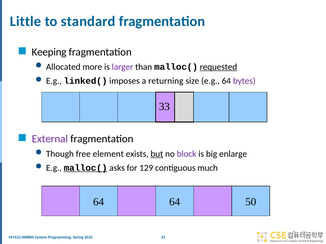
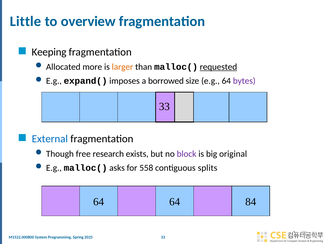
standard: standard -> overview (88, 21)
larger colour: purple -> orange (122, 67)
linked(: linked( -> expand( (85, 81)
returning: returning -> borrowed (166, 81)
External colour: purple -> blue (50, 139)
element: element -> research (108, 154)
but underline: present -> none (157, 154)
enlarge: enlarge -> original (233, 154)
malloc( underline: present -> none (85, 168)
129: 129 -> 558 (146, 168)
much: much -> splits (208, 168)
50: 50 -> 84 (251, 202)
